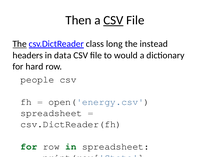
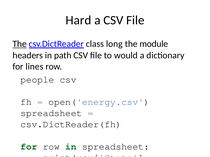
Then: Then -> Hard (78, 20)
CSV underline: present -> none (113, 20)
instead: instead -> module (154, 44)
data: data -> path (63, 55)
hard: hard -> lines (34, 67)
